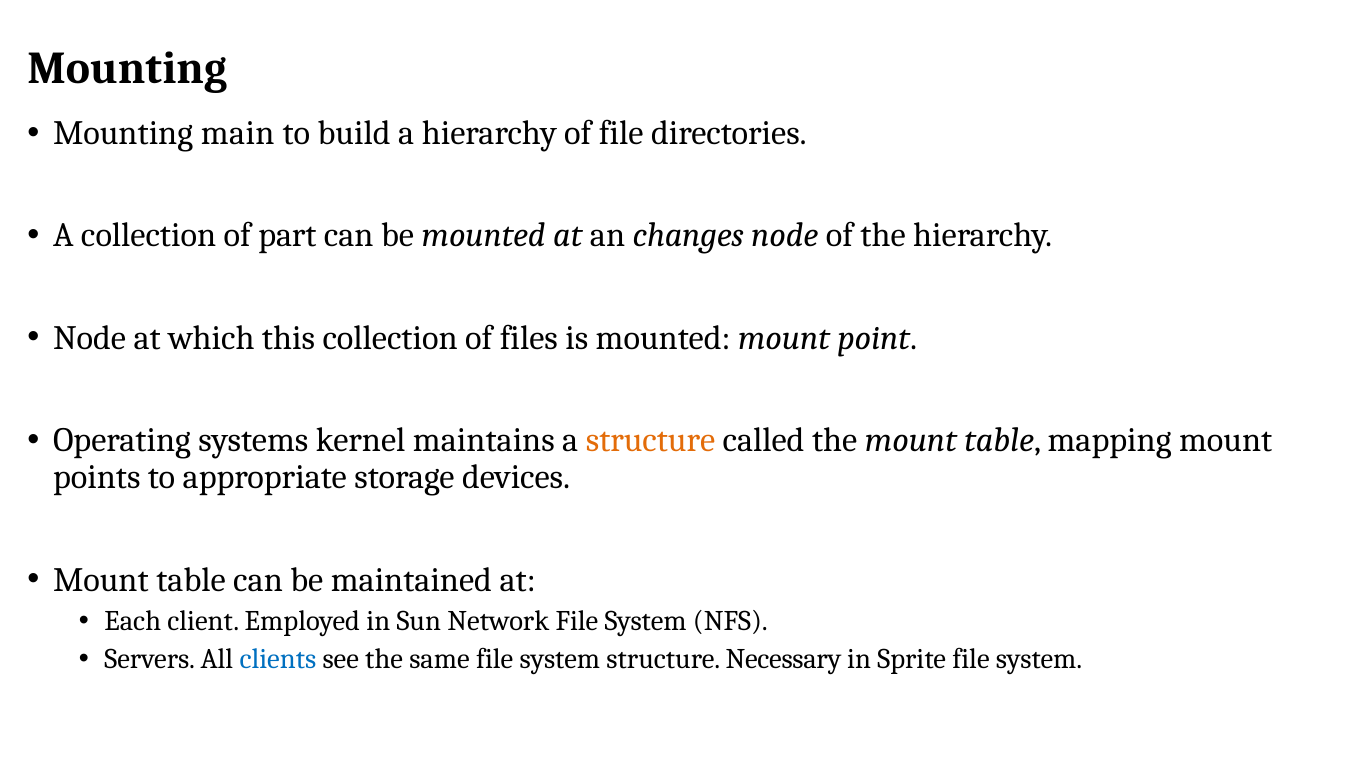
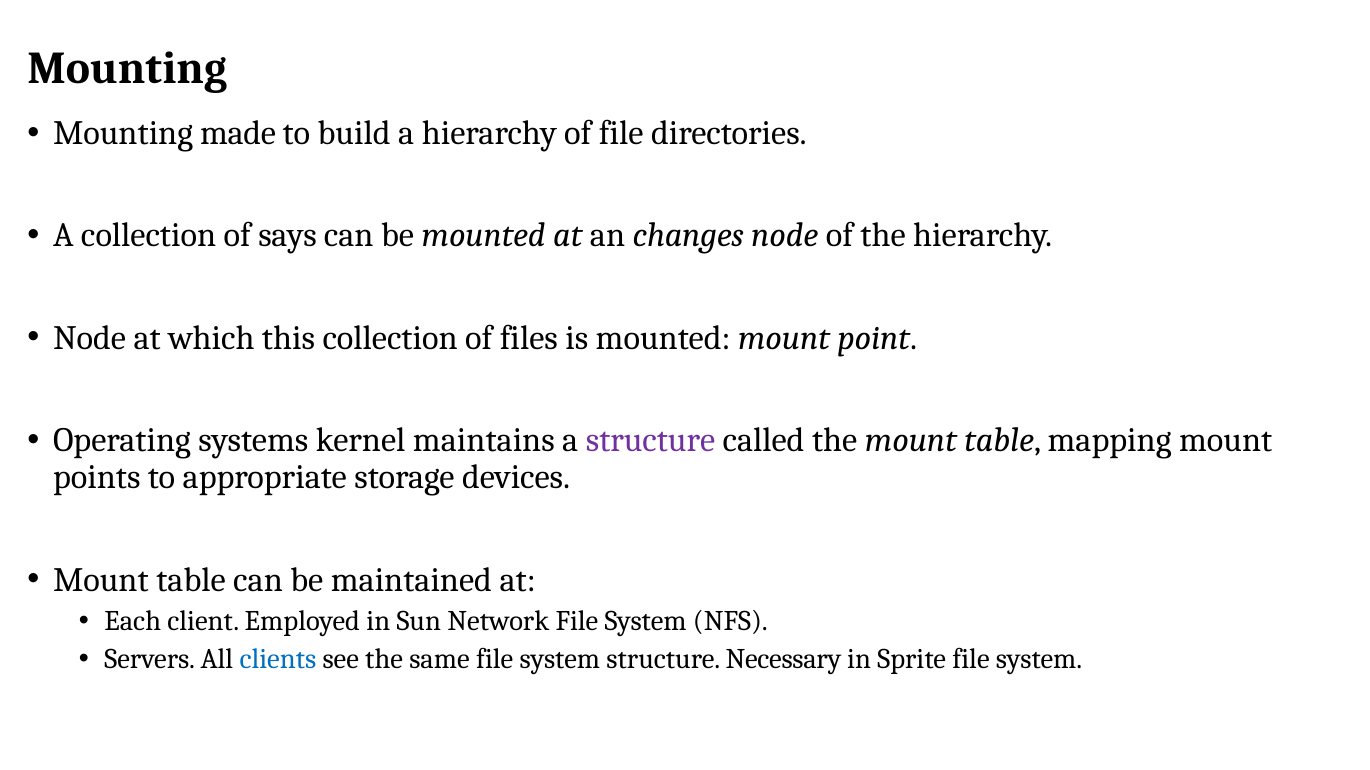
main: main -> made (238, 133)
part: part -> says (287, 236)
structure colour: orange -> purple (651, 441)
